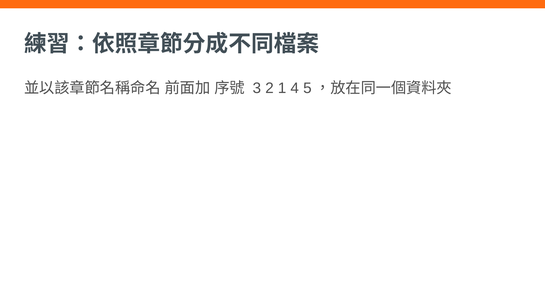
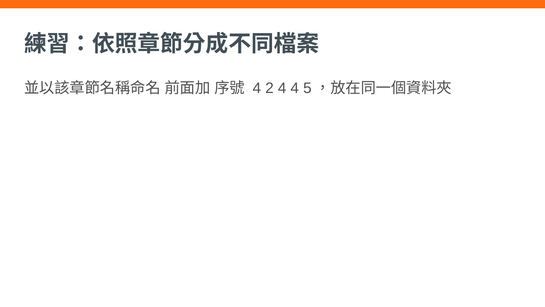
3: 3 -> 4 (257, 88)
2 1: 1 -> 4 (282, 88)
